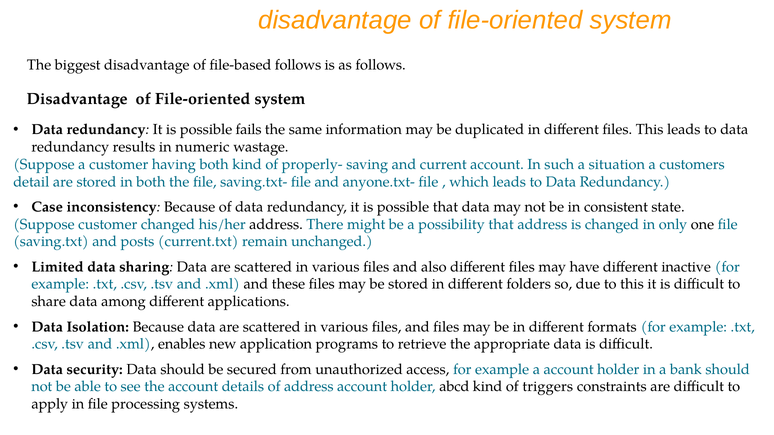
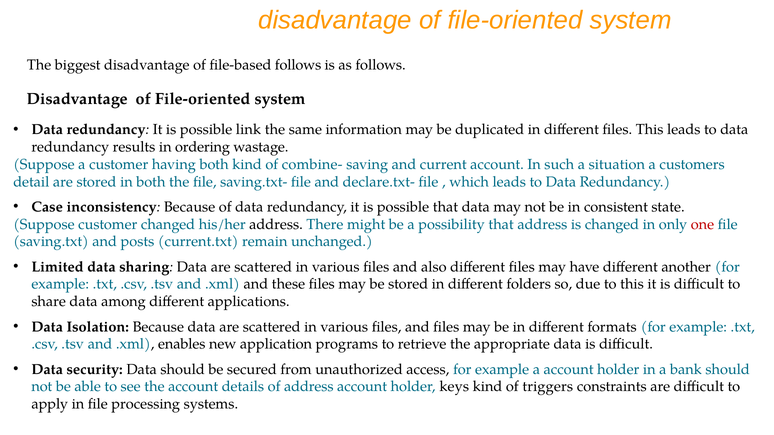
fails: fails -> link (248, 130)
numeric: numeric -> ordering (203, 147)
properly-: properly- -> combine- (312, 165)
anyone.txt-: anyone.txt- -> declare.txt- (379, 182)
one colour: black -> red (702, 224)
inactive: inactive -> another (686, 267)
abcd: abcd -> keys (454, 387)
